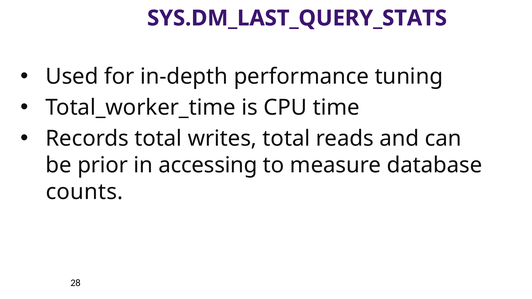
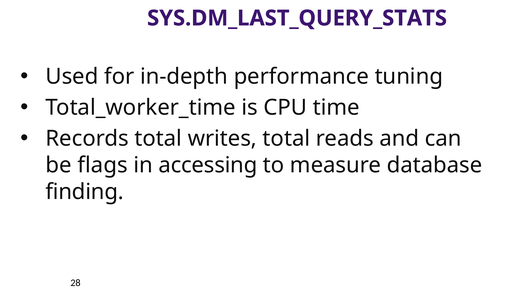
prior: prior -> flags (103, 165)
counts: counts -> finding (85, 192)
